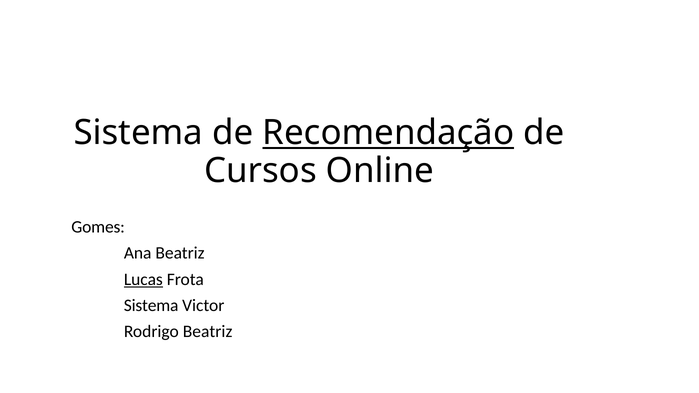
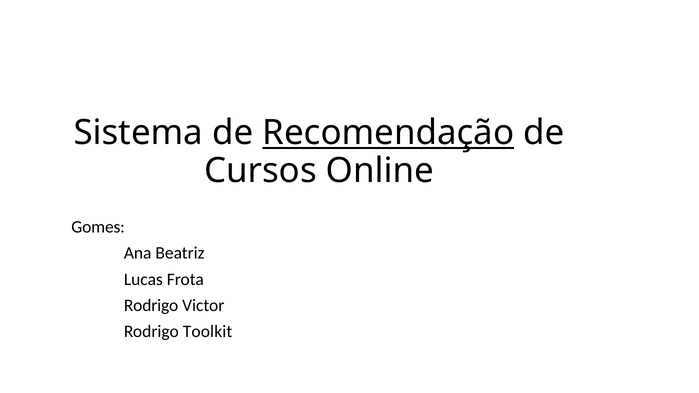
Lucas underline: present -> none (143, 279)
Sistema: Sistema -> Rodrigo (151, 306)
Rodrigo Beatriz: Beatriz -> Toolkit (208, 332)
